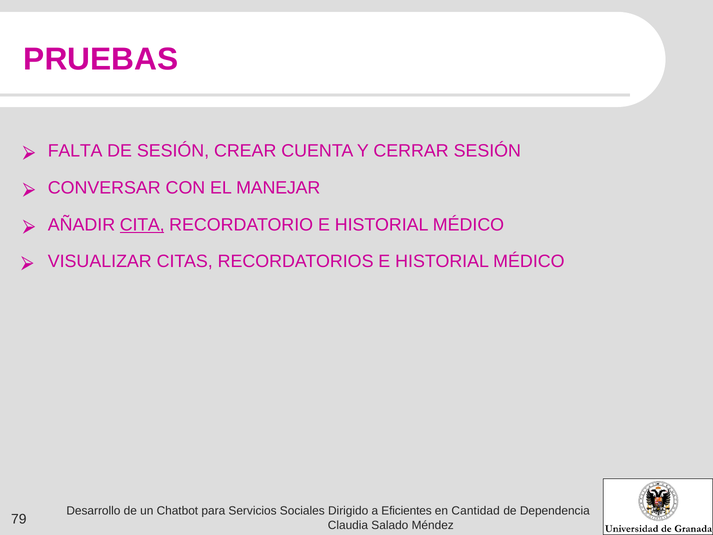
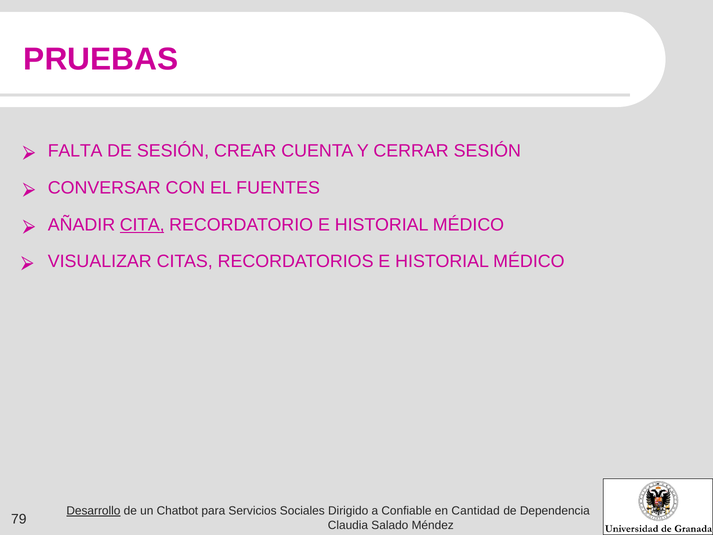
MANEJAR: MANEJAR -> FUENTES (278, 188)
Desarrollo underline: none -> present (93, 511)
Eficientes: Eficientes -> Confiable (406, 511)
